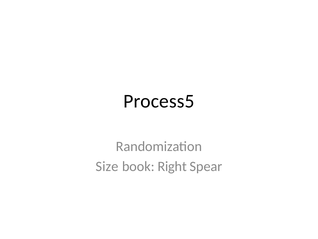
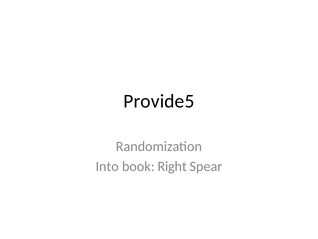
Process5: Process5 -> Provide5 (159, 101)
Size: Size -> Into (107, 166)
